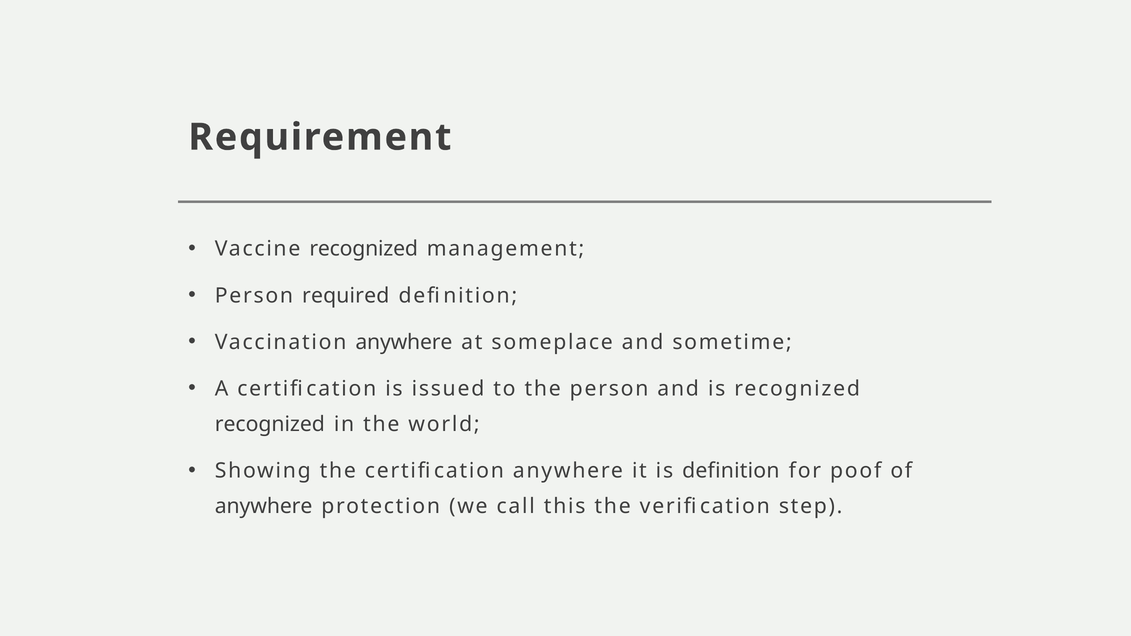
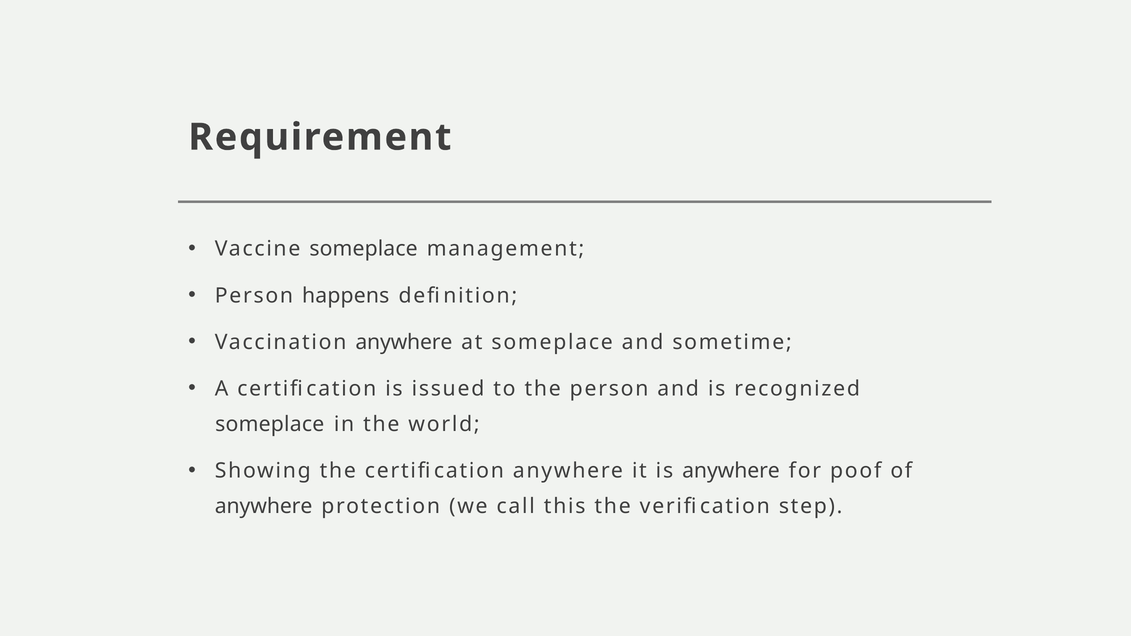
Vaccine recognized: recognized -> someplace (364, 249)
required: required -> happens (346, 296)
recognized: recognized -> someplace (270, 424)
is definition: definition -> anywhere (731, 471)
